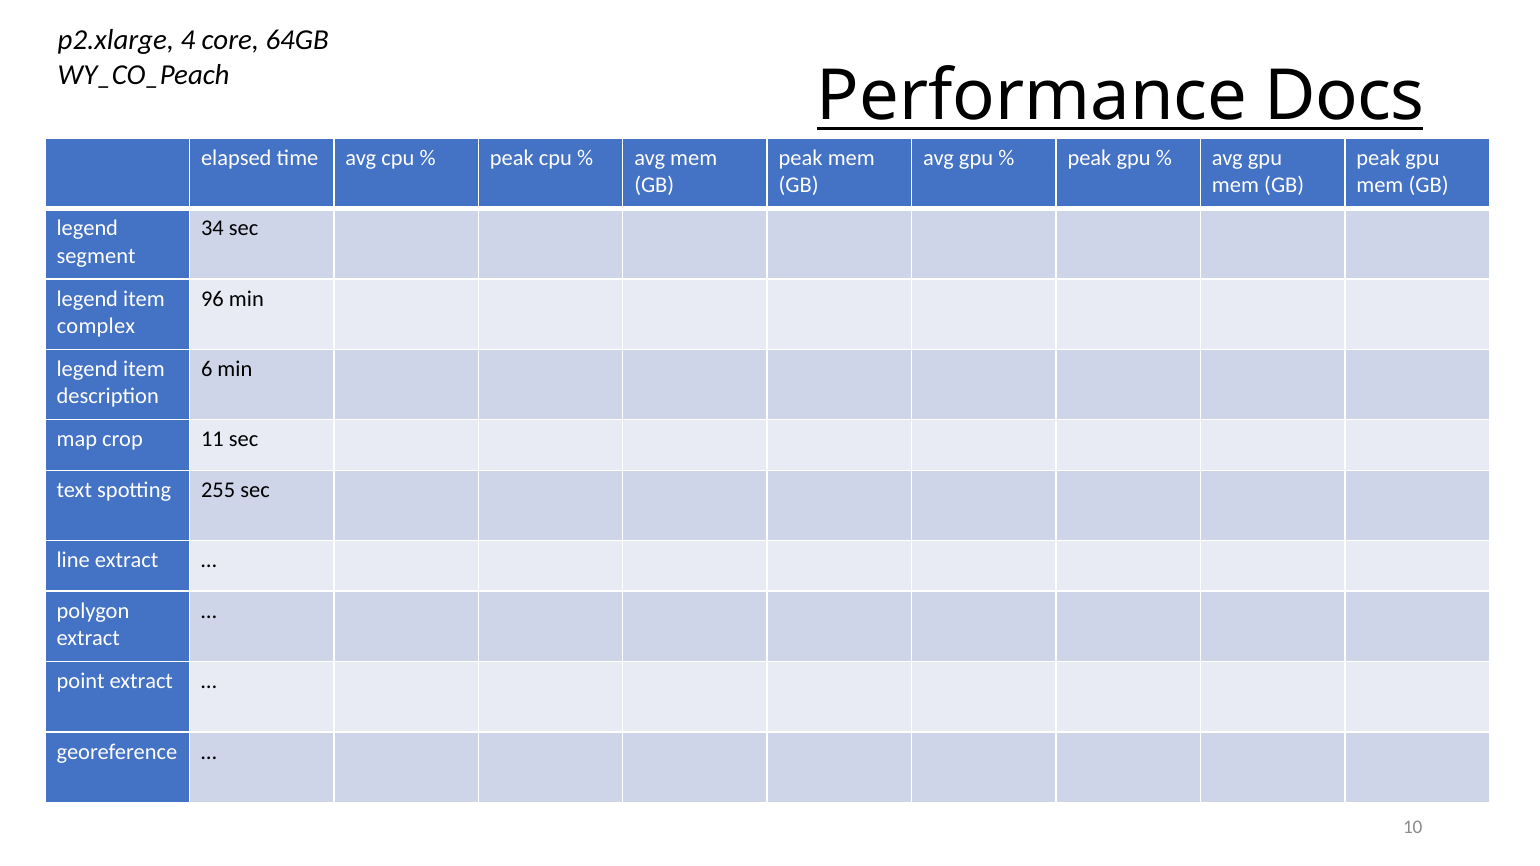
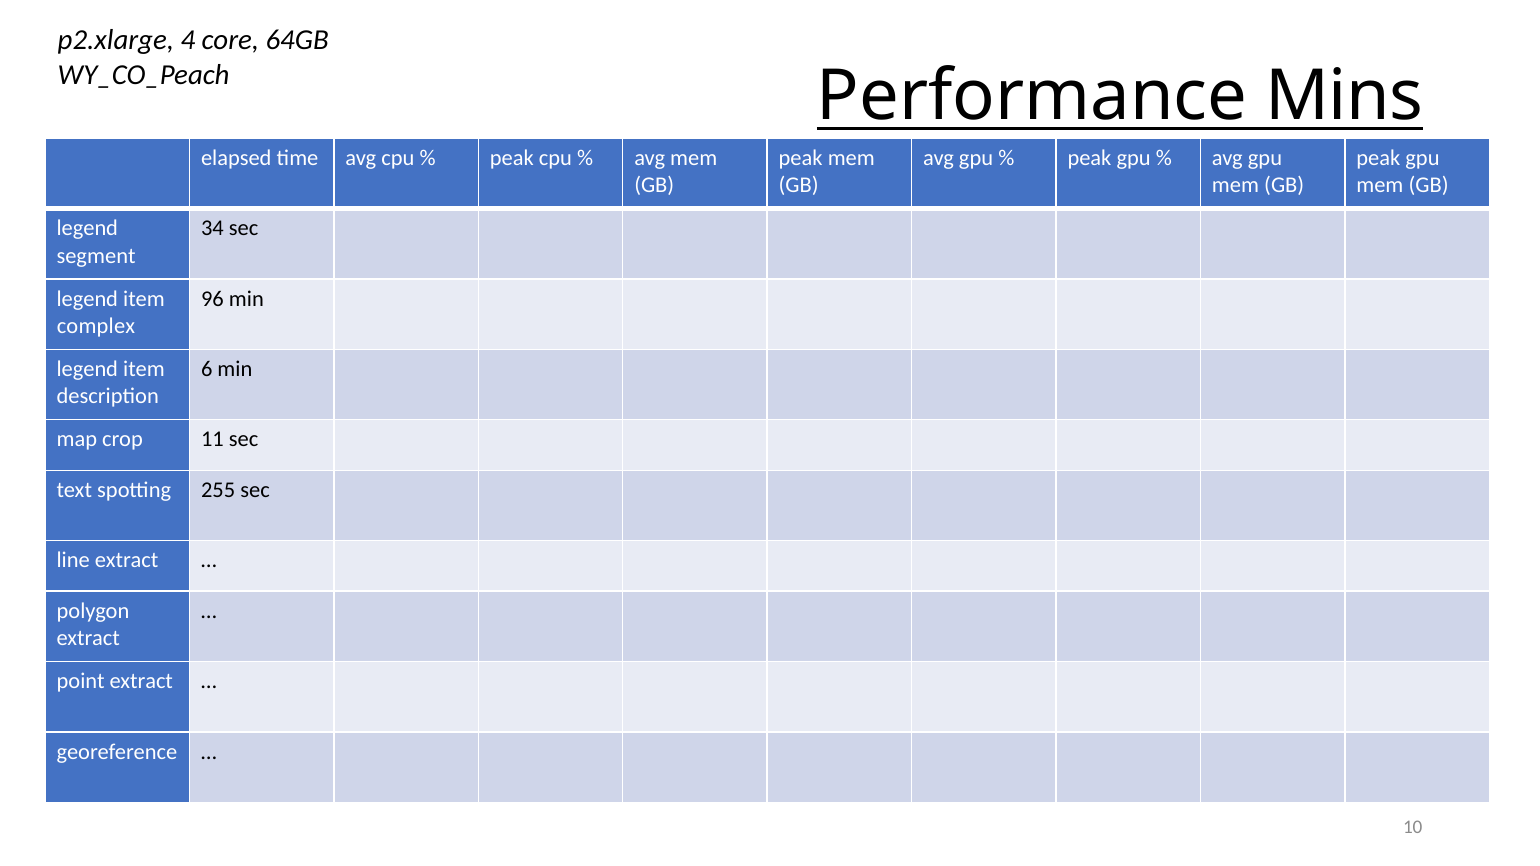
Docs: Docs -> Mins (1344, 97)
